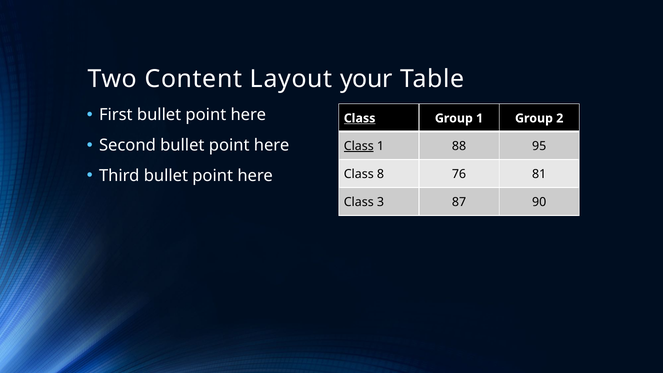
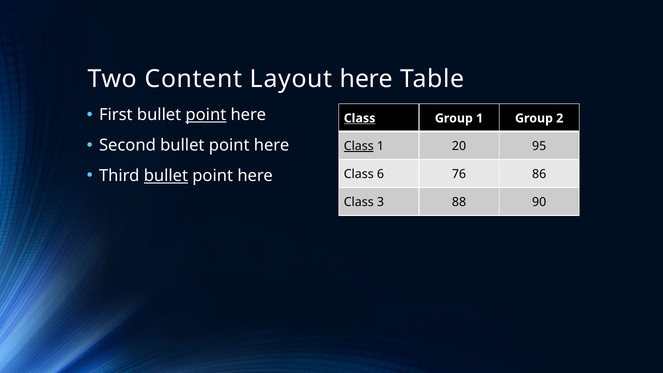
Layout your: your -> here (366, 79)
point underline: none -> present (206, 115)
88: 88 -> 20 (459, 146)
bullet underline: none -> present (166, 176)
8: 8 -> 6 (381, 174)
81: 81 -> 86 (539, 174)
87: 87 -> 88 (459, 202)
